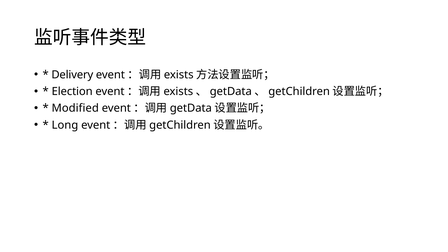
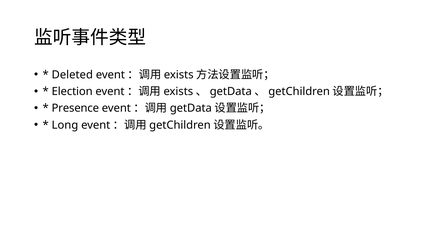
Delivery: Delivery -> Deleted (72, 75)
Modified: Modified -> Presence (75, 108)
